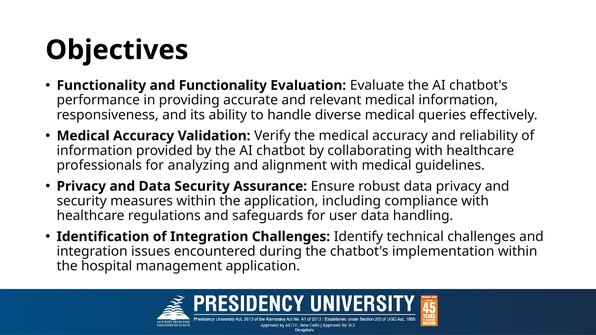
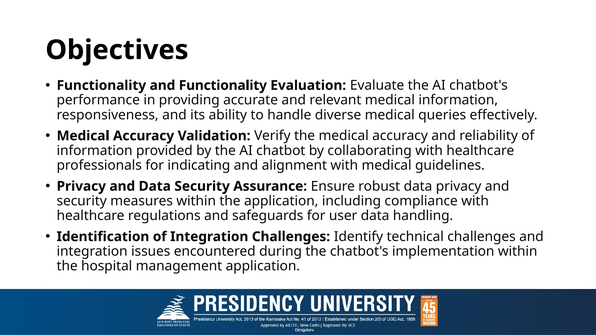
analyzing: analyzing -> indicating (199, 165)
